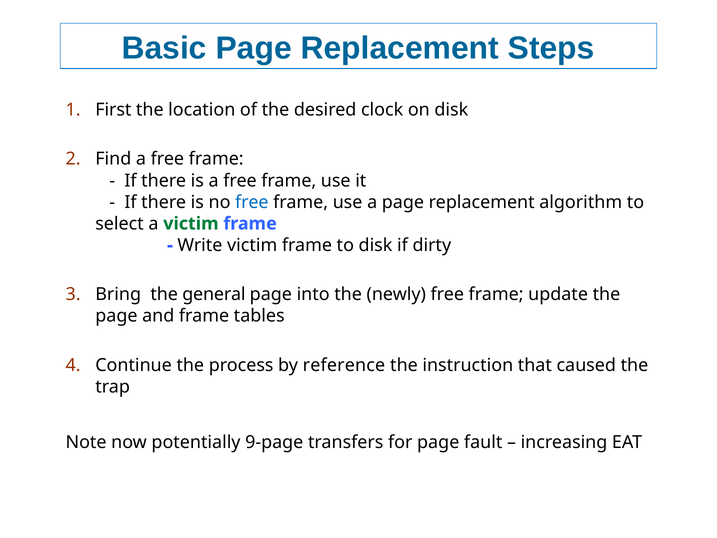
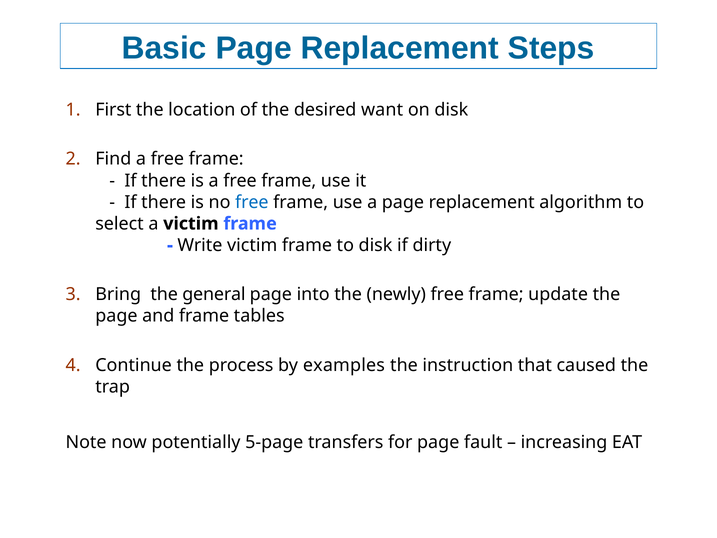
clock: clock -> want (382, 110)
victim colour: green -> black (191, 224)
reference: reference -> examples (344, 365)
9-page: 9-page -> 5-page (274, 442)
